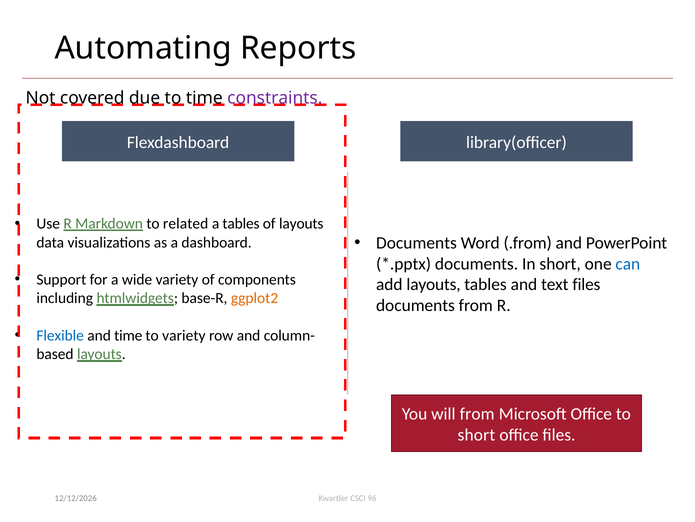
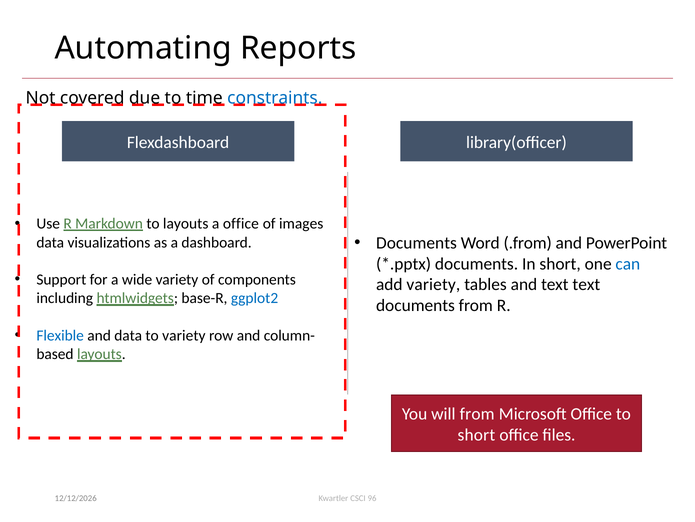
constraints colour: purple -> blue (275, 98)
to related: related -> layouts (186, 223)
a tables: tables -> office (241, 223)
of layouts: layouts -> images (301, 223)
add layouts: layouts -> variety (433, 284)
text files: files -> text (586, 284)
ggplot2 colour: orange -> blue (255, 298)
and time: time -> data (128, 335)
